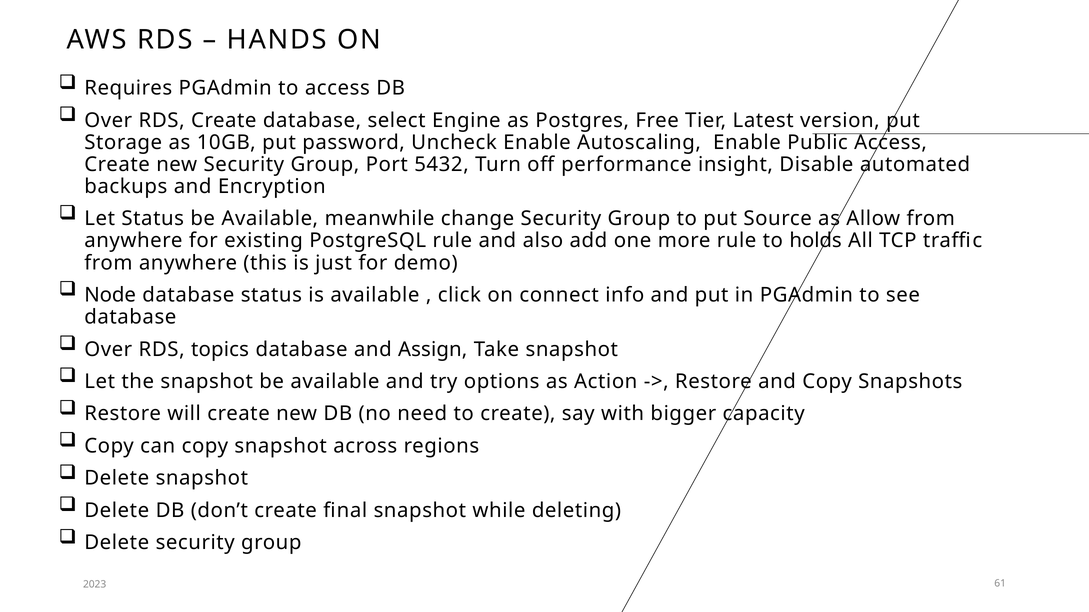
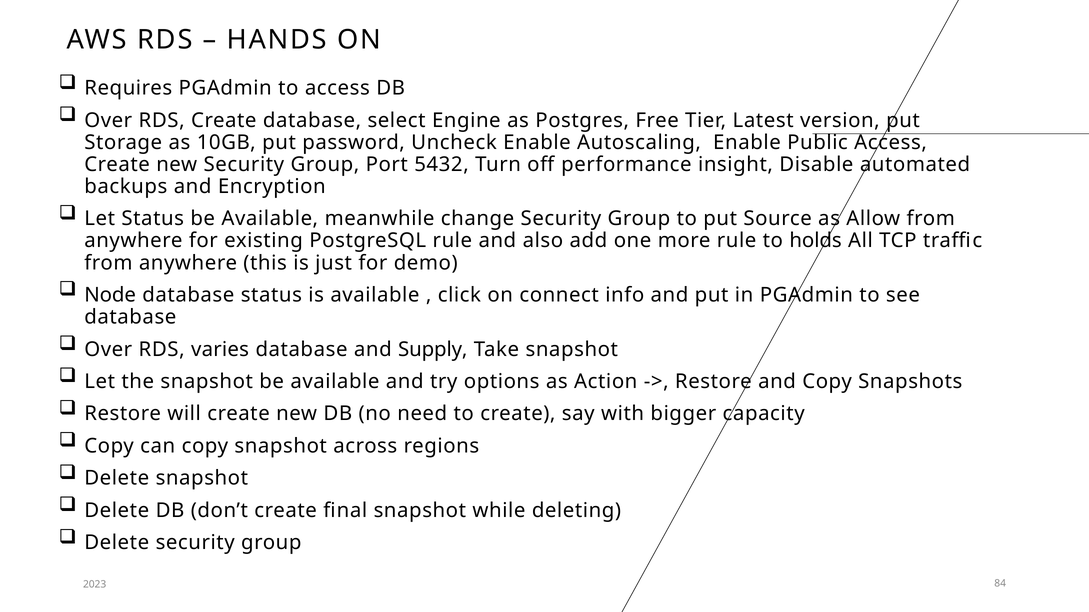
topics: topics -> varies (220, 350)
Assign: Assign -> Supply (433, 350)
61: 61 -> 84 (1000, 584)
